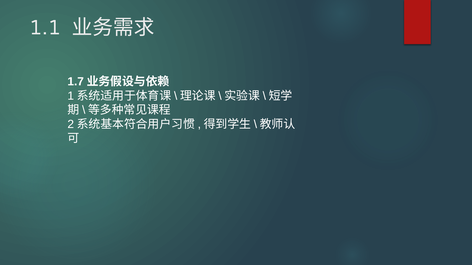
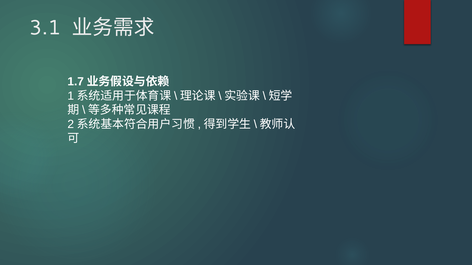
1.1: 1.1 -> 3.1 (45, 28)
